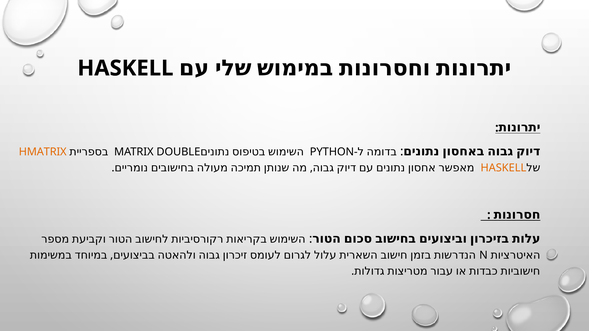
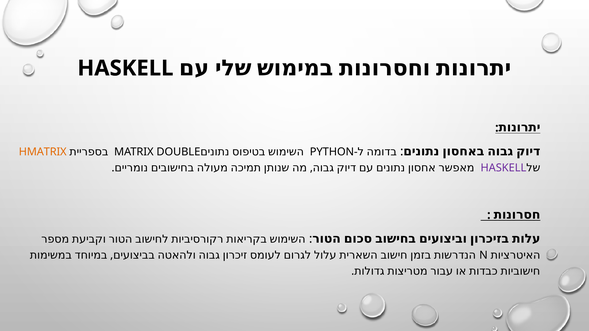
HASKELL colour: orange -> purple (503, 168)
